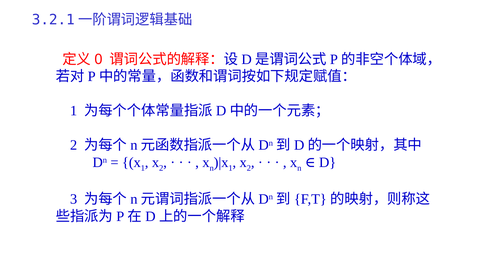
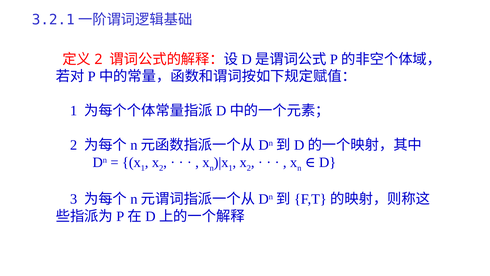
0: 0 -> 2 (98, 59)
